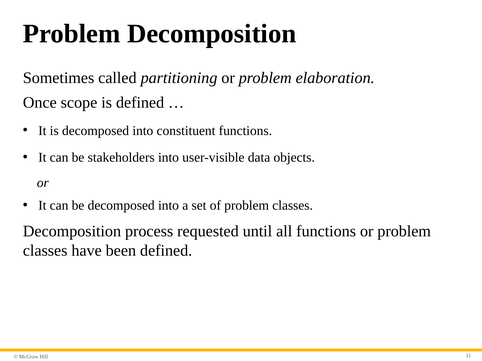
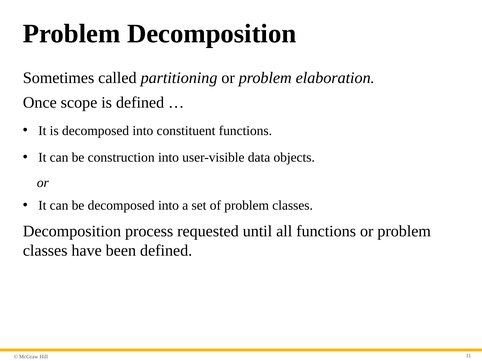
stakeholders: stakeholders -> construction (121, 158)
